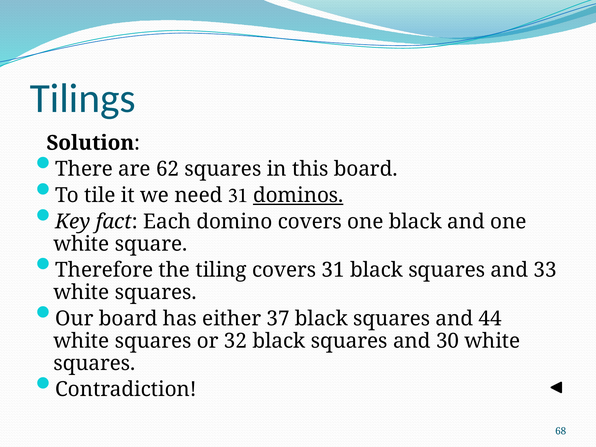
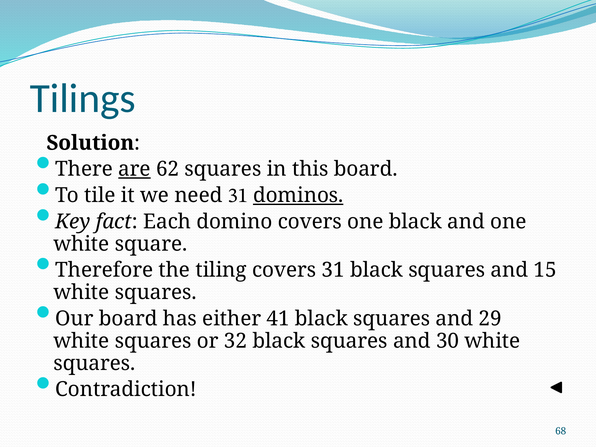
are underline: none -> present (135, 169)
33: 33 -> 15 (545, 270)
37: 37 -> 41 (278, 319)
44: 44 -> 29 (490, 319)
